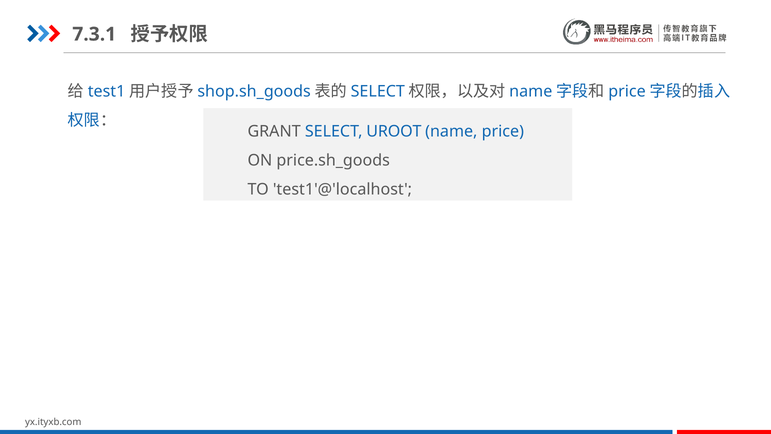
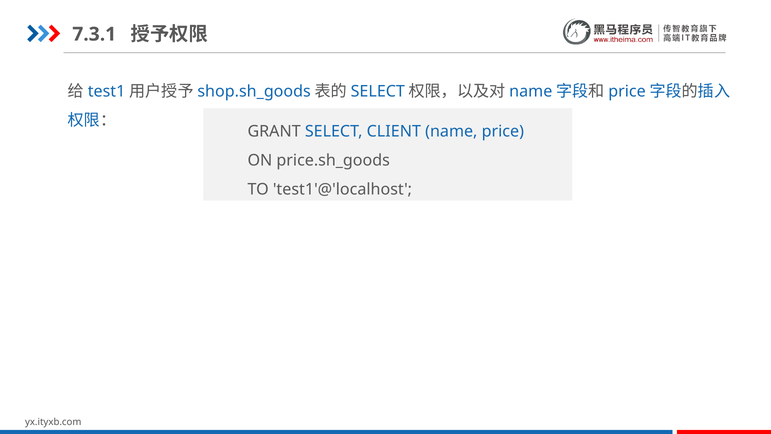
UROOT: UROOT -> CLIENT (394, 131)
